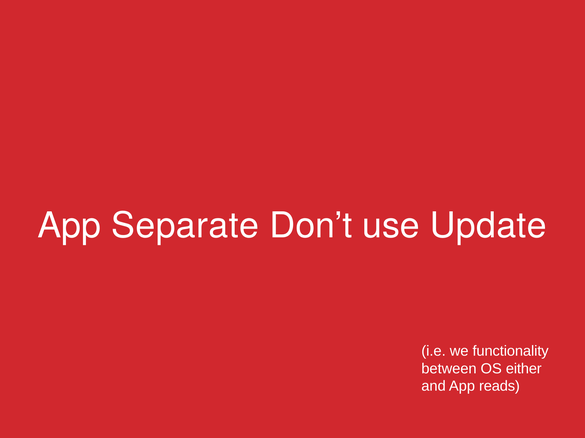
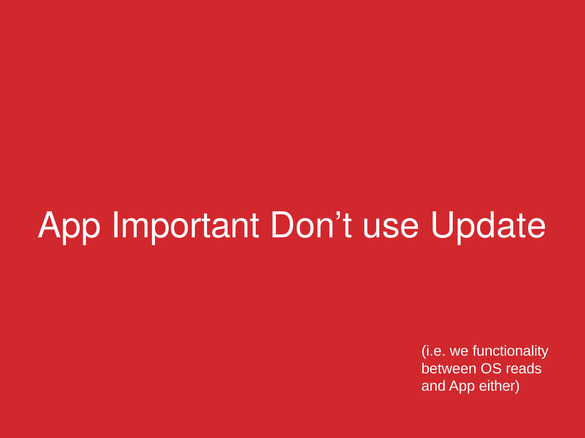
Separate: Separate -> Important (185, 226)
either: either -> reads (524, 369)
reads: reads -> either (499, 387)
